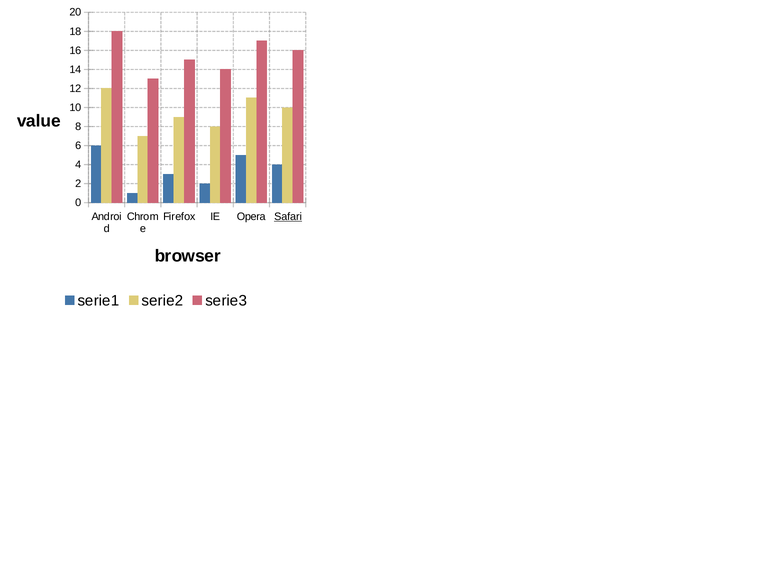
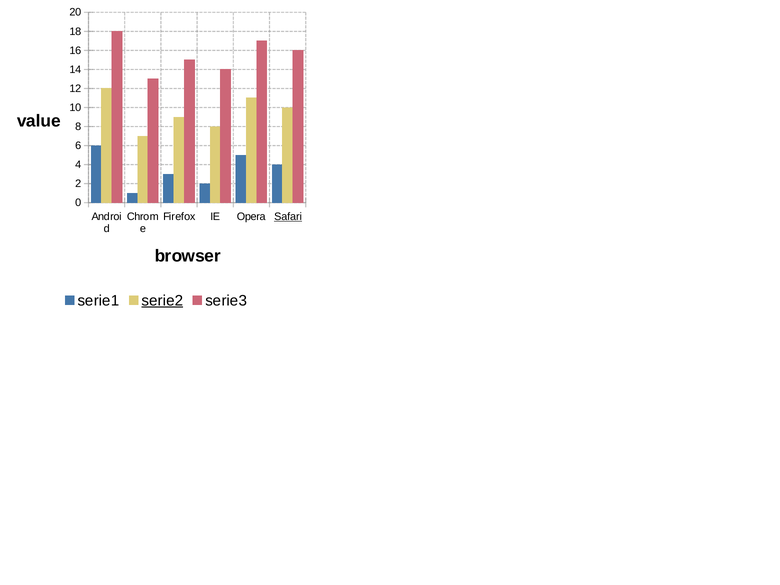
serie2 underline: none -> present (162, 301)
